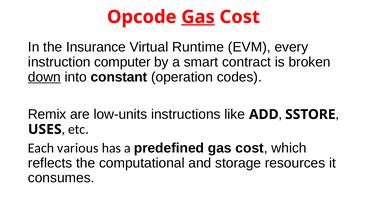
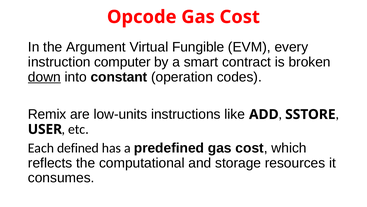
Gas underline: present -> none (198, 17)
Insurance: Insurance -> Argument (96, 47)
Runtime: Runtime -> Fungible (198, 47)
USES: USES -> USER (45, 129)
various: various -> defined (78, 148)
